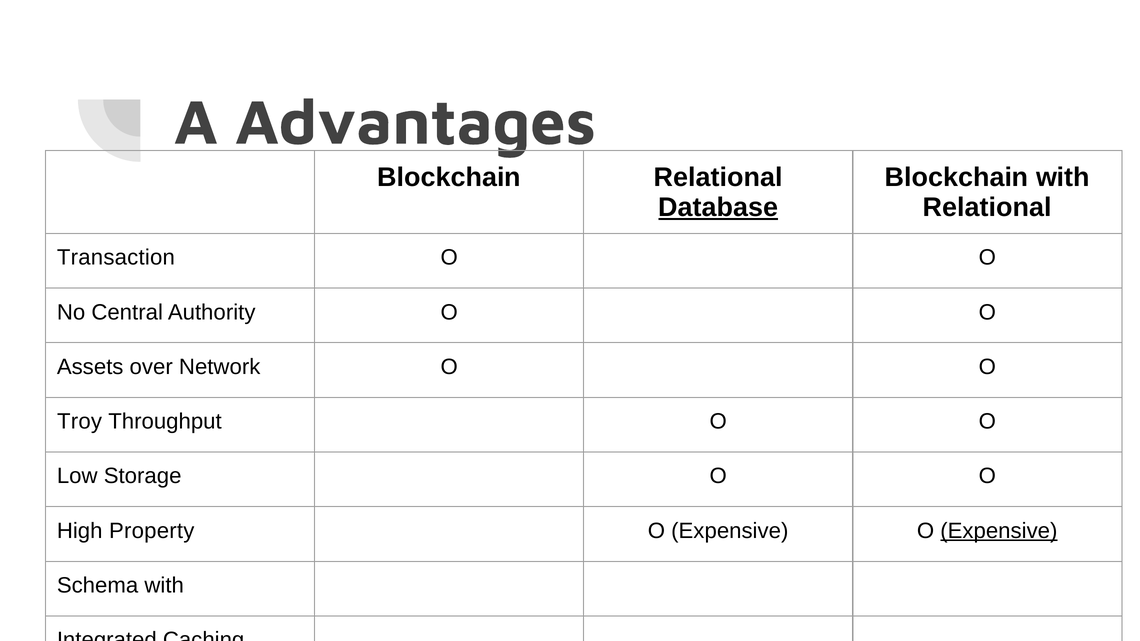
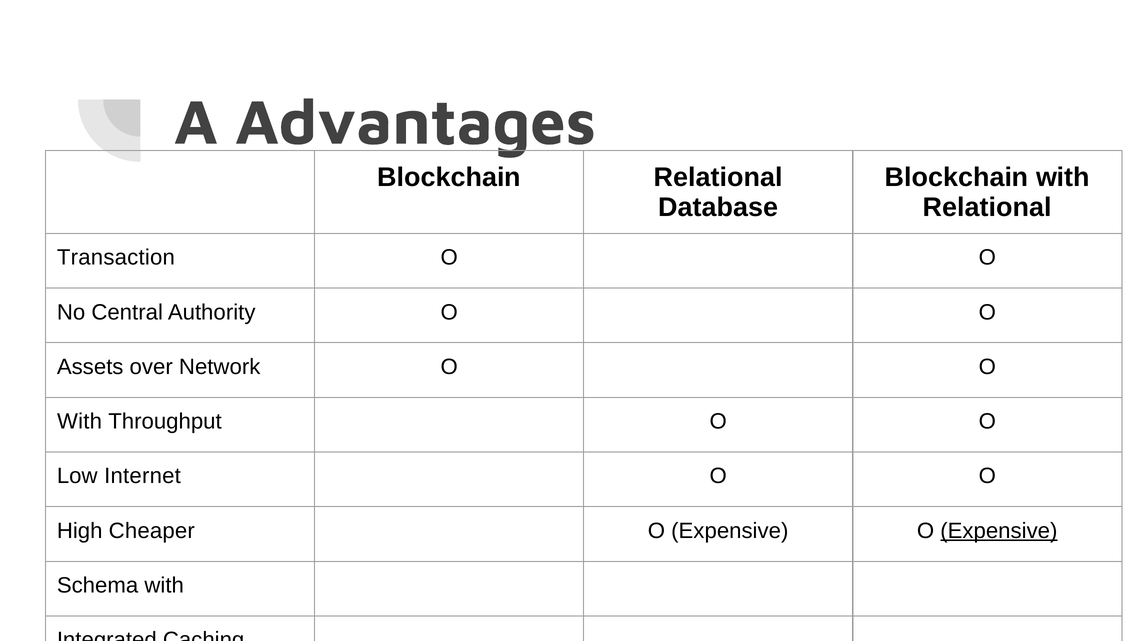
Database underline: present -> none (718, 208)
Troy: Troy -> With (80, 422)
Storage: Storage -> Internet (143, 476)
Property: Property -> Cheaper (152, 531)
